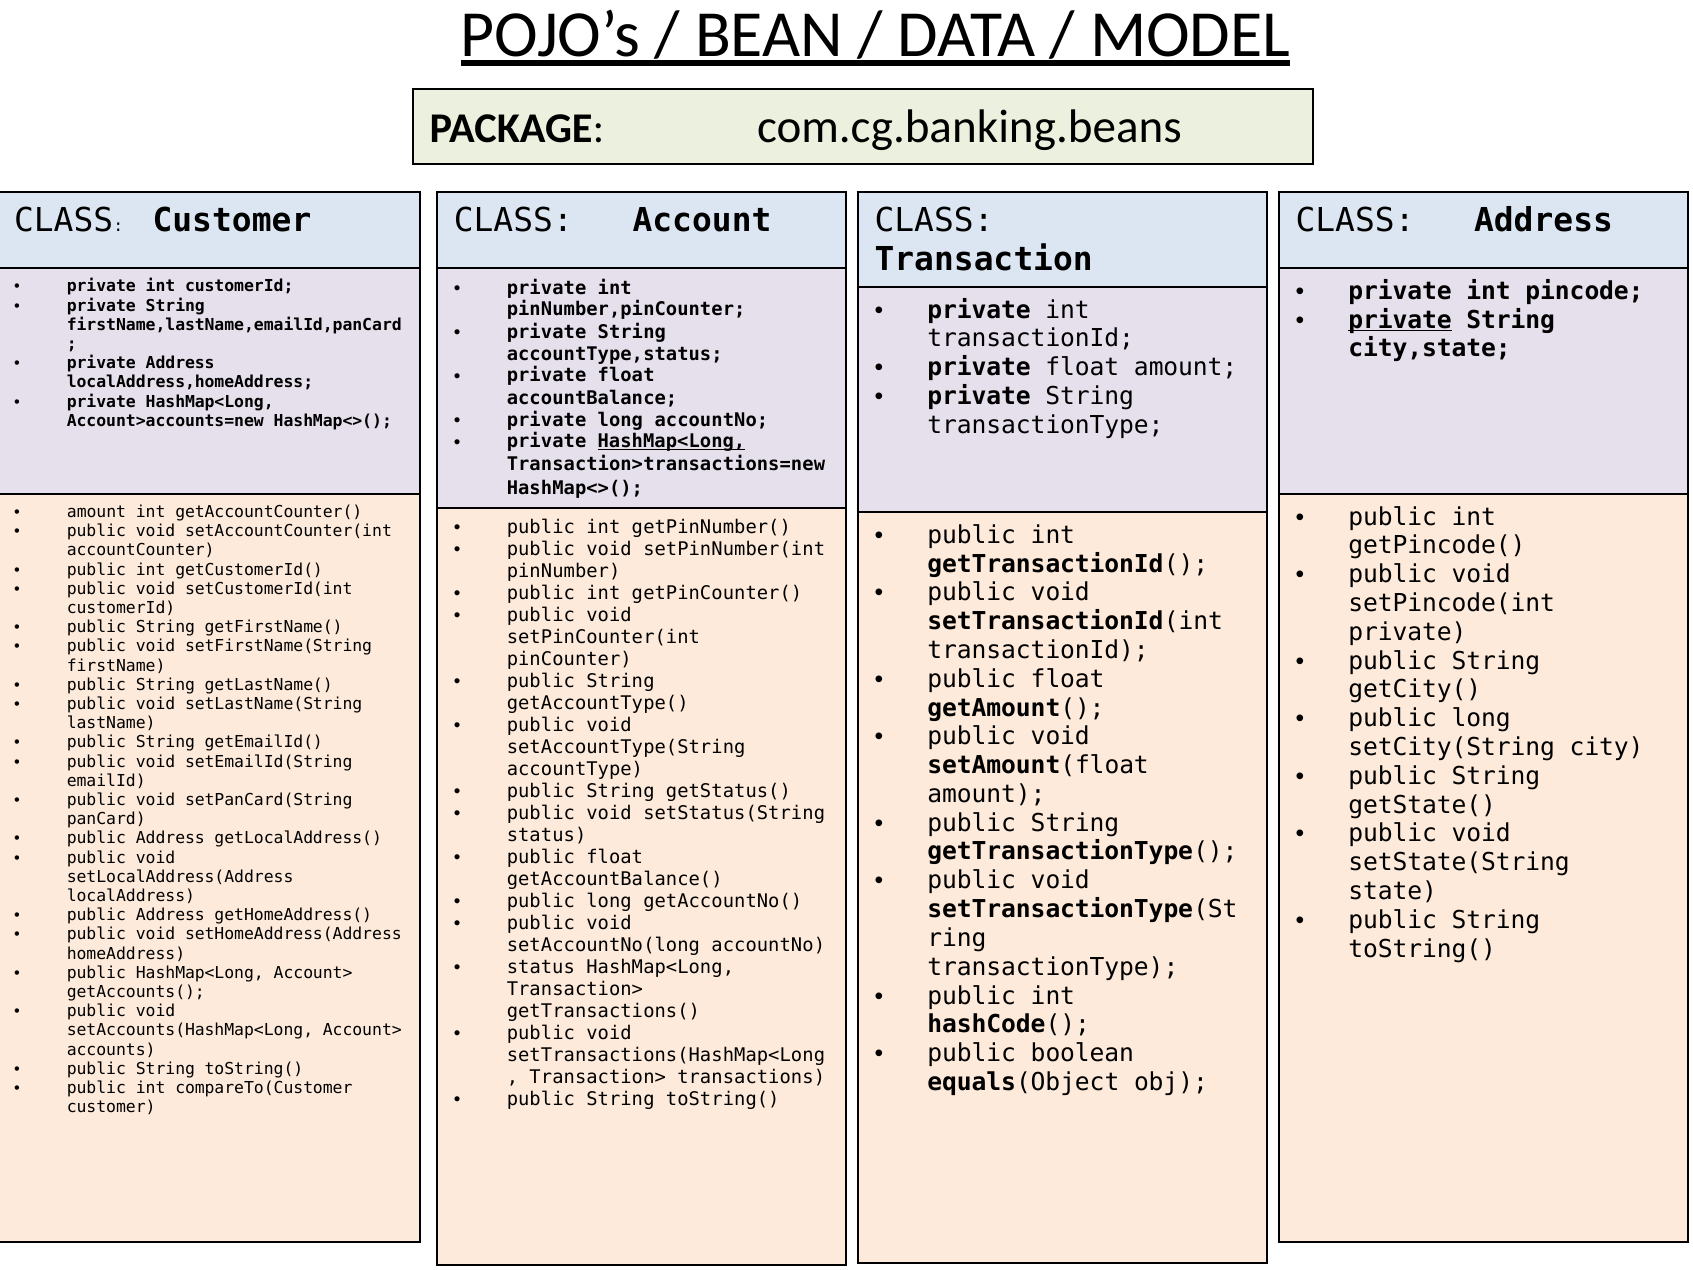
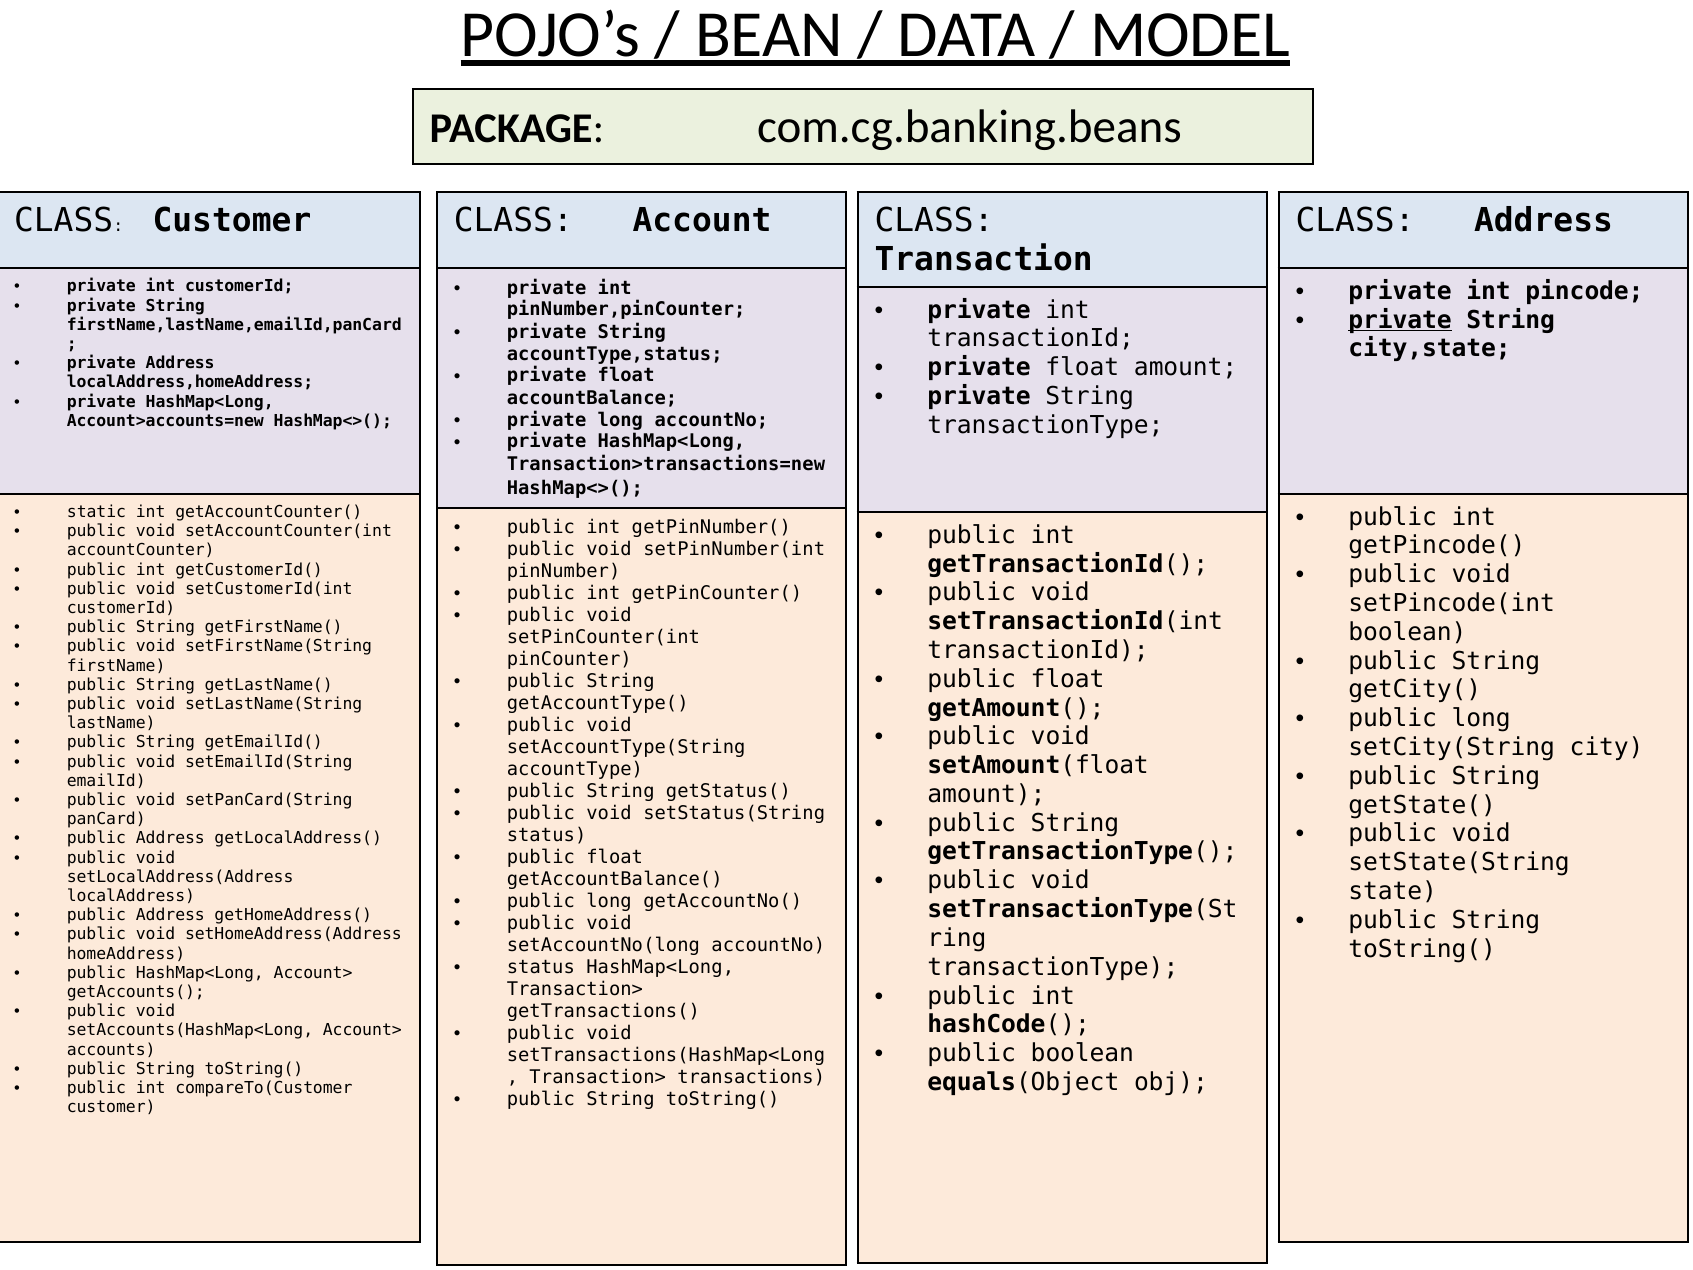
HashMap<Long underline: present -> none (671, 442)
amount: amount -> static (97, 512)
private: private -> boolean (1407, 632)
